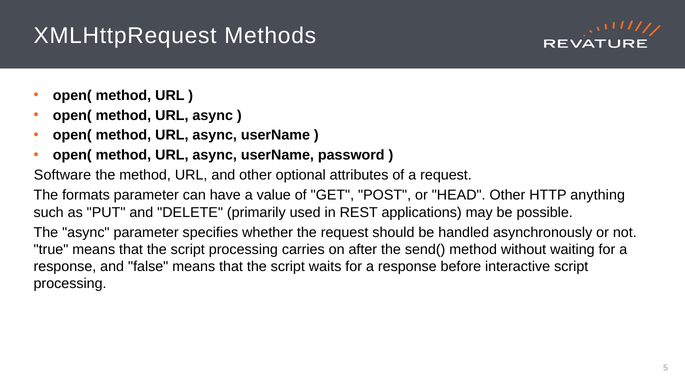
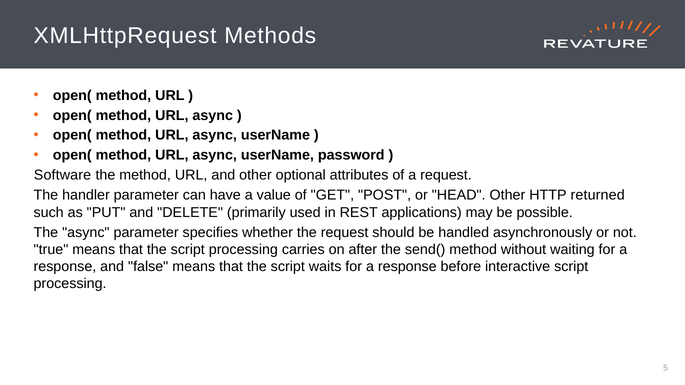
formats: formats -> handler (86, 195)
anything: anything -> returned (598, 195)
